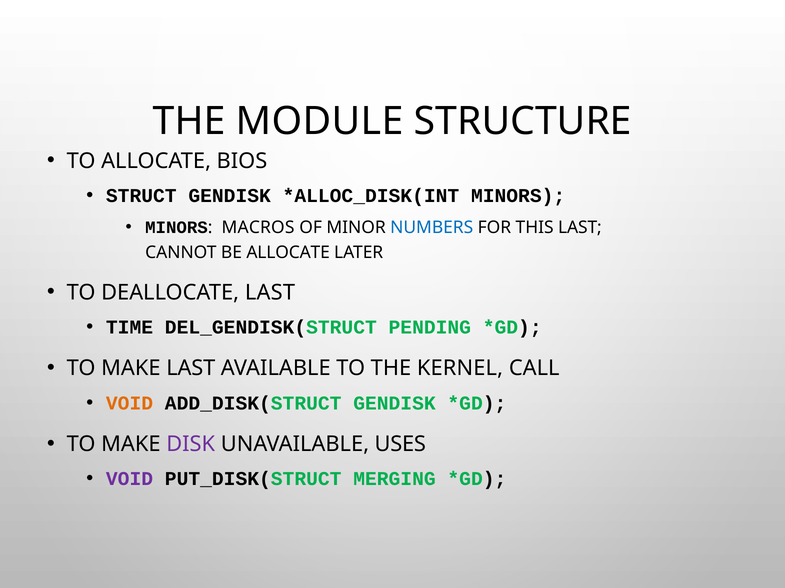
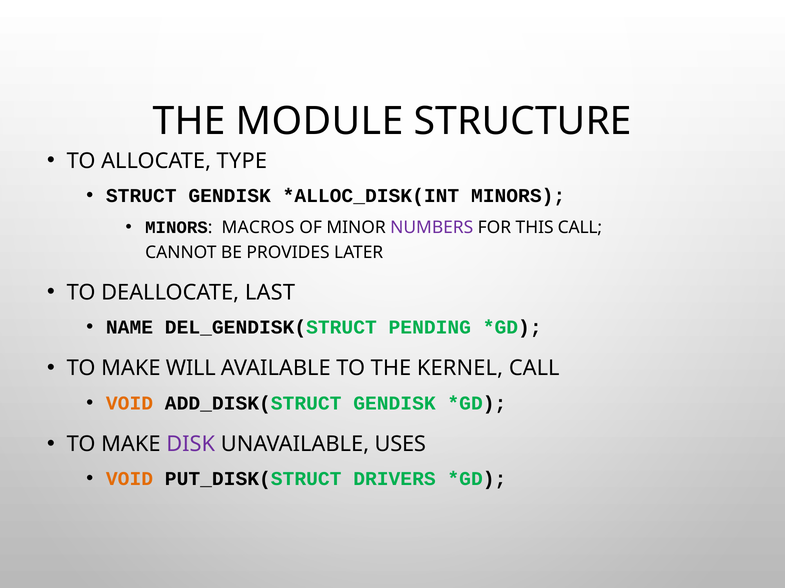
BIOS: BIOS -> TYPE (242, 161)
NUMBERS colour: blue -> purple (432, 228)
THIS LAST: LAST -> CALL (580, 228)
BE ALLOCATE: ALLOCATE -> PROVIDES (288, 253)
TIME: TIME -> NAME (130, 328)
MAKE LAST: LAST -> WILL (191, 369)
VOID colour: purple -> orange (130, 480)
MERGING: MERGING -> DRIVERS (394, 480)
